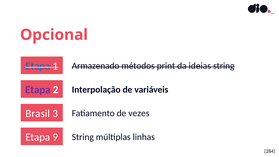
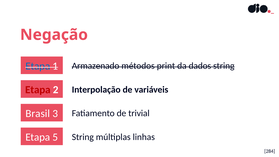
Opcional: Opcional -> Negação (54, 35)
ideias: ideias -> dados (200, 66)
Etapa colour: purple -> red (38, 90)
vezes: vezes -> trivial (139, 113)
9: 9 -> 5 (55, 137)
